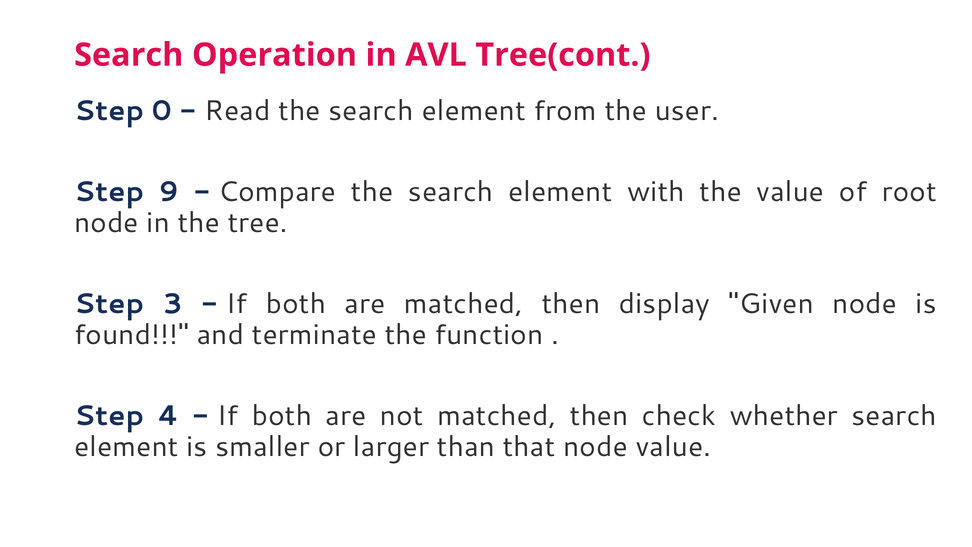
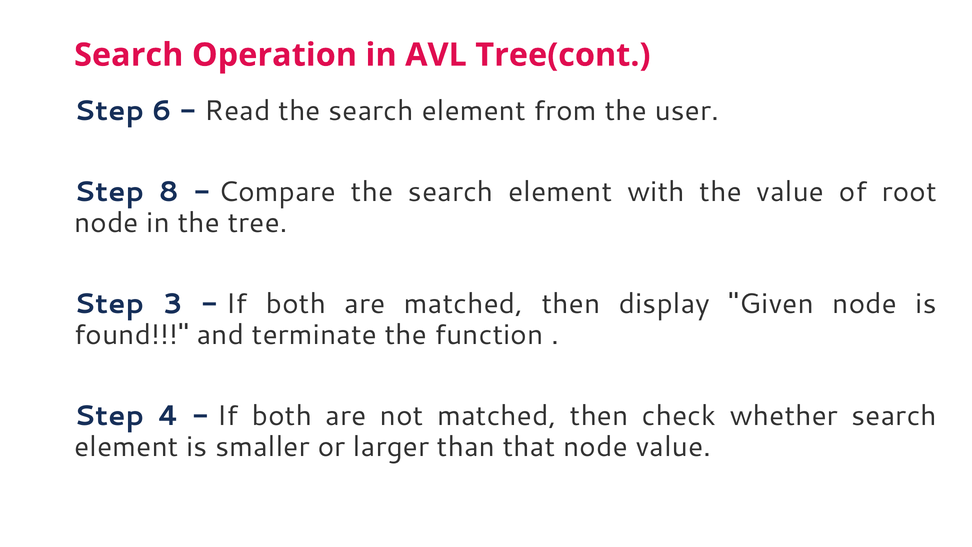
0: 0 -> 6 (162, 111)
9: 9 -> 8 (169, 192)
